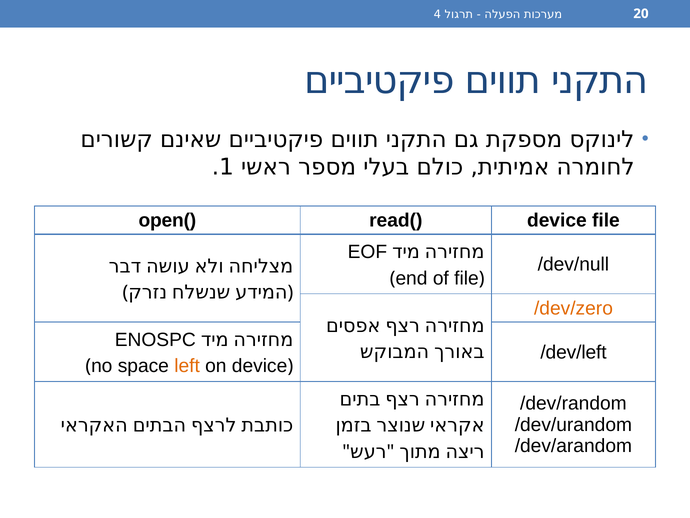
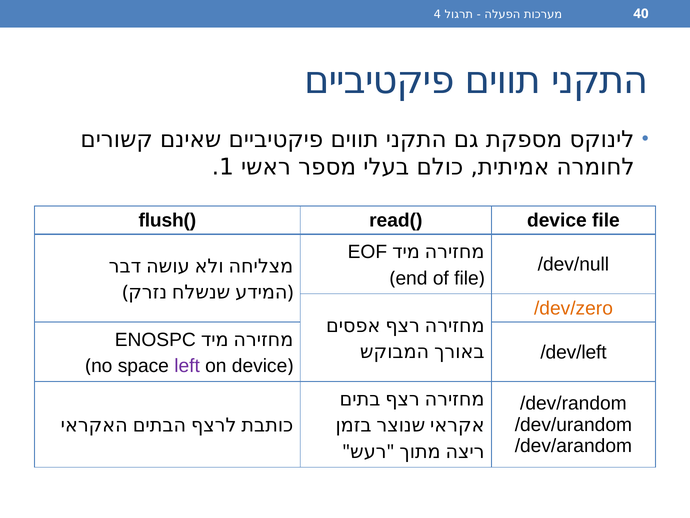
20: 20 -> 40 (641, 14)
open(: open( -> flush( (167, 220)
left colour: orange -> purple (187, 366)
